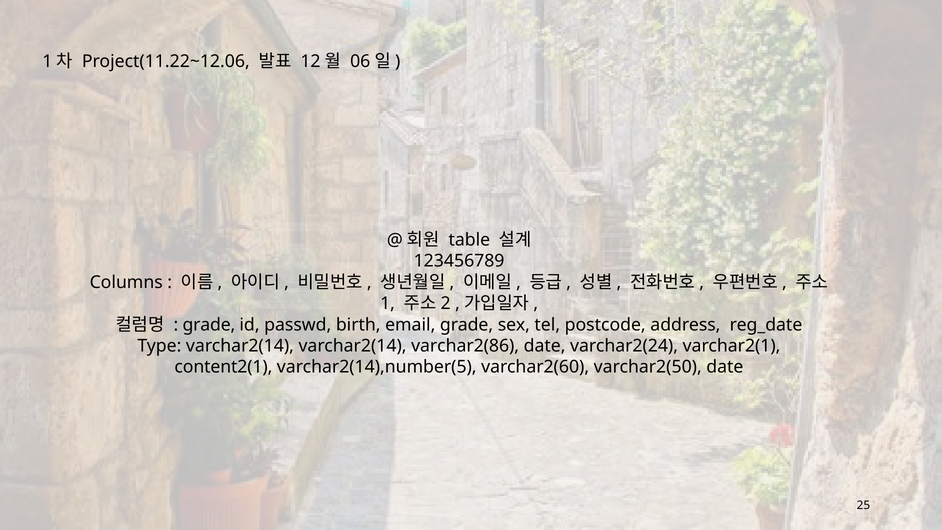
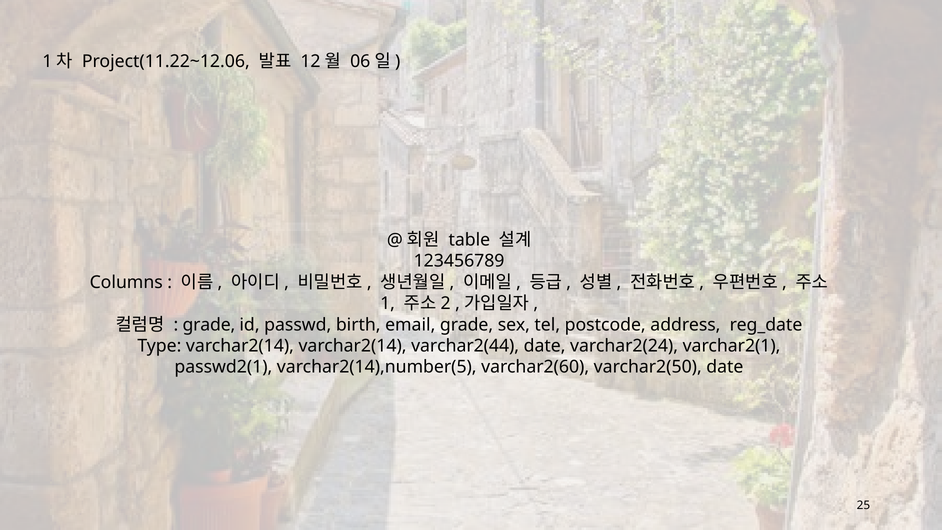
varchar2(86: varchar2(86 -> varchar2(44 (465, 346)
content2(1: content2(1 -> passwd2(1 (223, 367)
